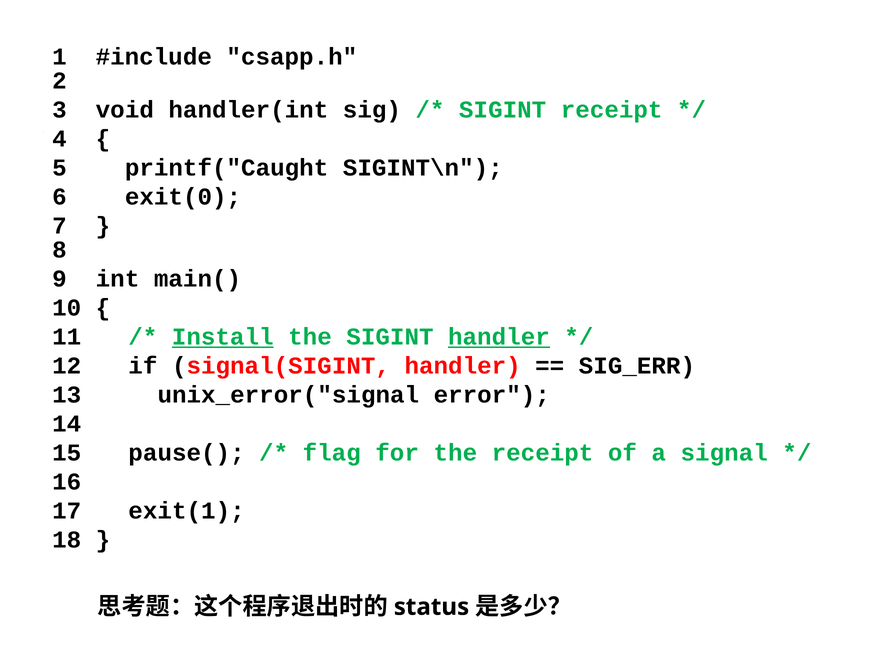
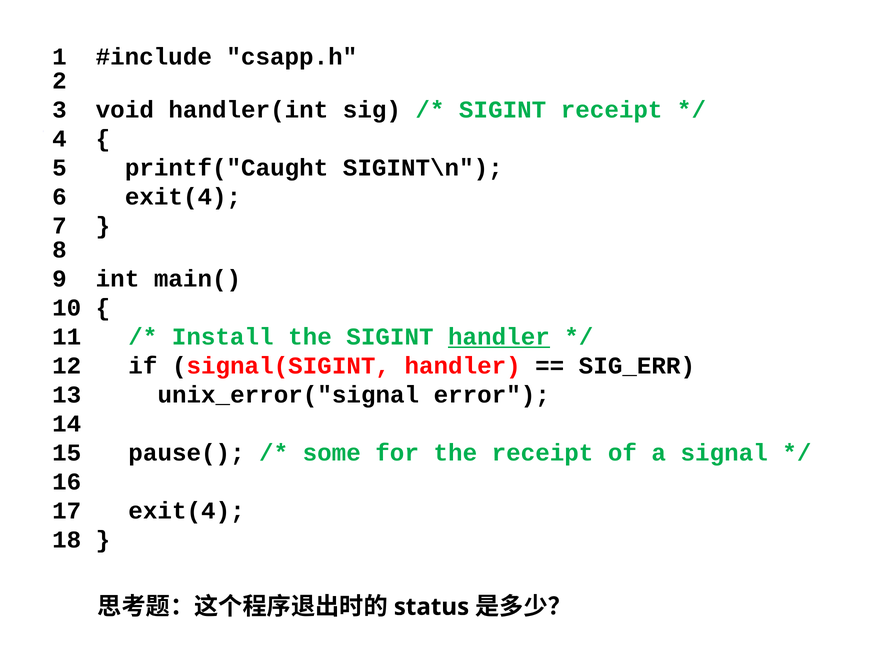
6 exit(0: exit(0 -> exit(4 (183, 197)
Install underline: present -> none (223, 337)
flag: flag -> some (332, 453)
17 exit(1: exit(1 -> exit(4 (187, 511)
